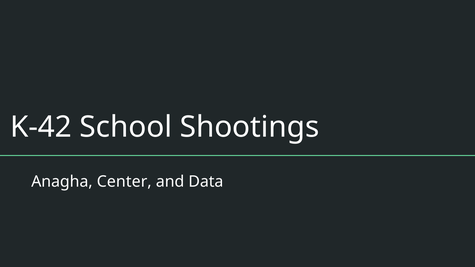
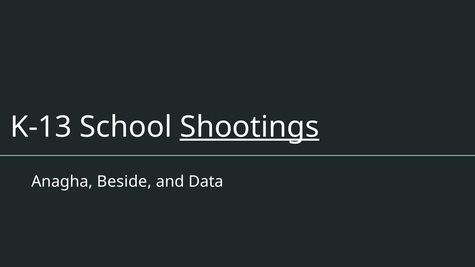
K-42: K-42 -> K-13 (41, 127)
Shootings underline: none -> present (250, 127)
Center: Center -> Beside (124, 182)
